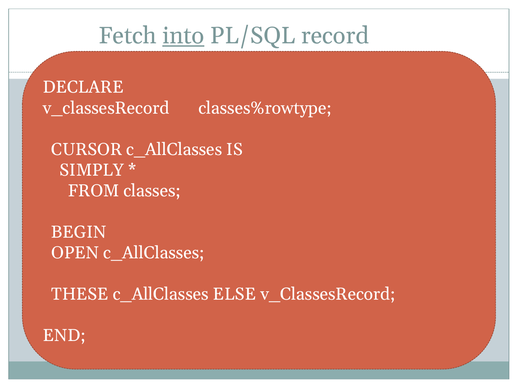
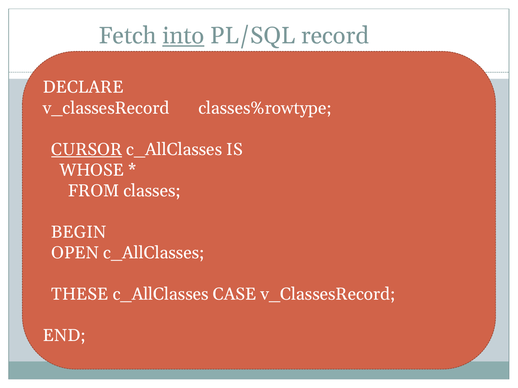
CURSOR underline: none -> present (87, 150)
SIMPLY: SIMPLY -> WHOSE (92, 170)
ELSE: ELSE -> CASE (235, 295)
